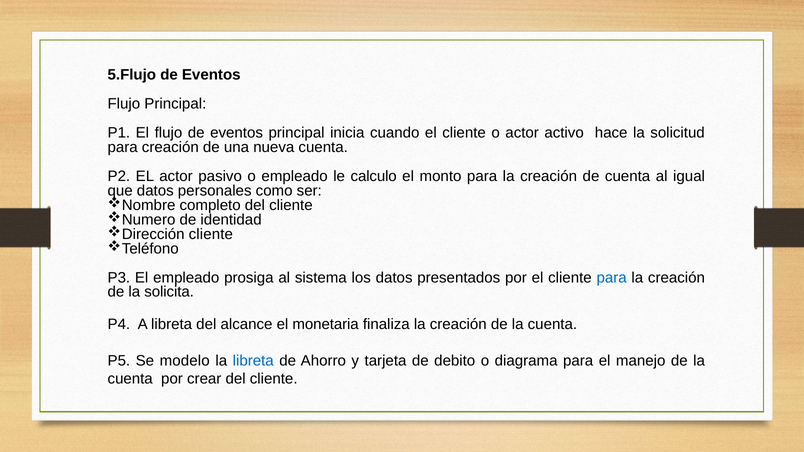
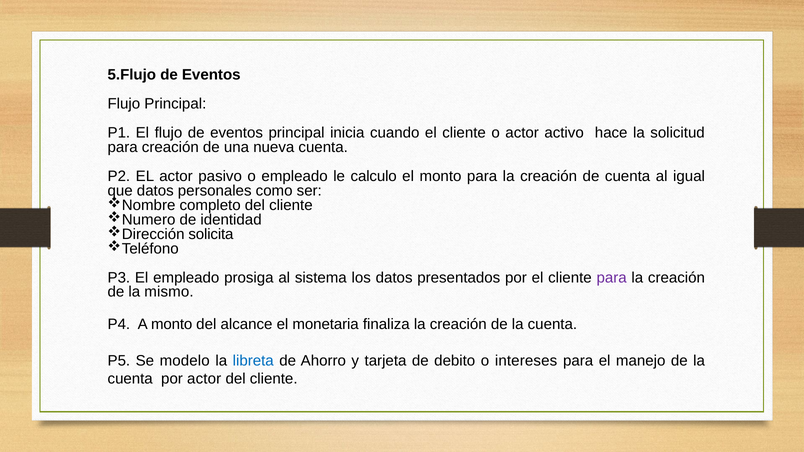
cliente: cliente -> solicita (211, 234)
para colour: blue -> purple (612, 278)
solicita: solicita -> mismo (169, 292)
A libreta: libreta -> monto (172, 325)
diagrama: diagrama -> intereses (526, 361)
por crear: crear -> actor (204, 379)
